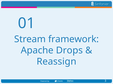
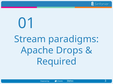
framework: framework -> paradigms (74, 39)
Reassign: Reassign -> Required (57, 62)
